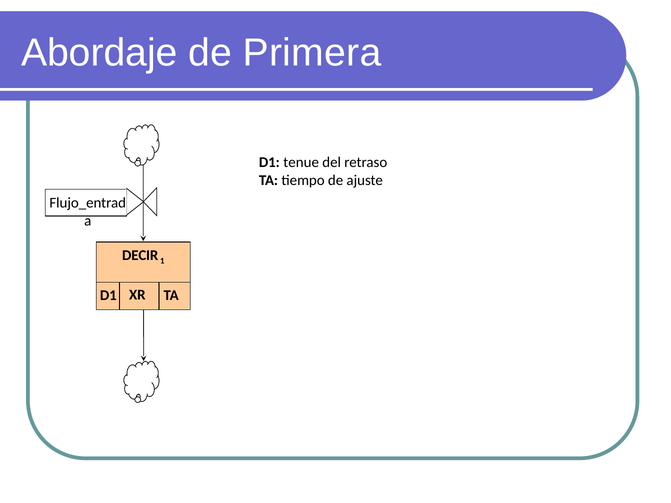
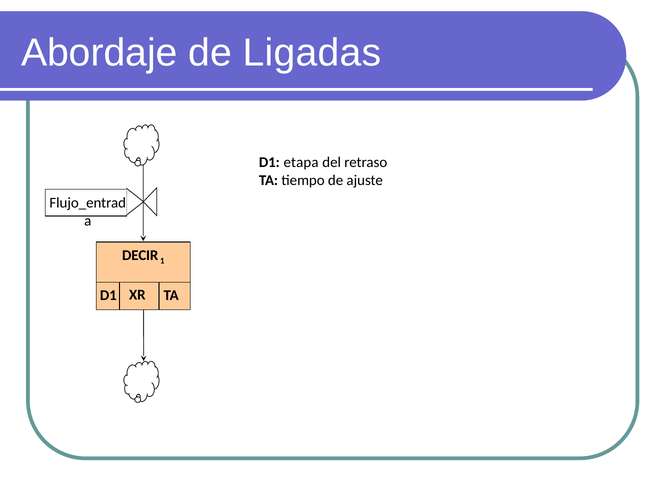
Primera: Primera -> Ligadas (312, 53)
tenue: tenue -> etapa (301, 163)
